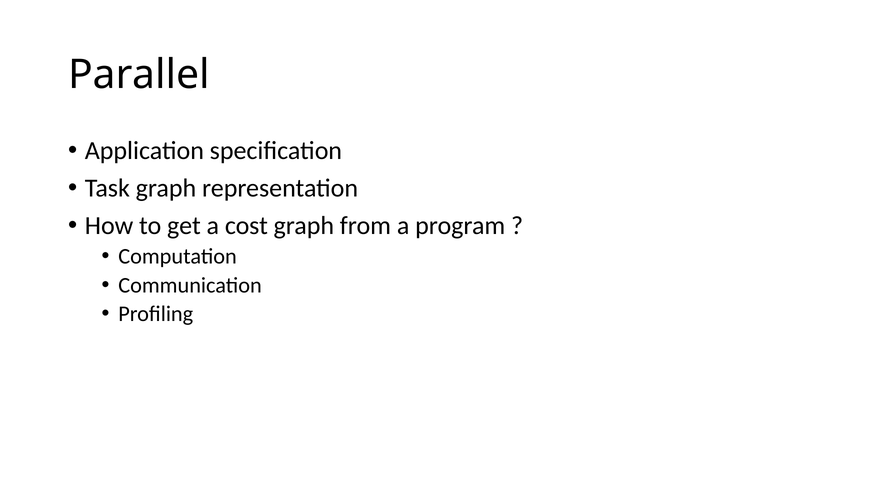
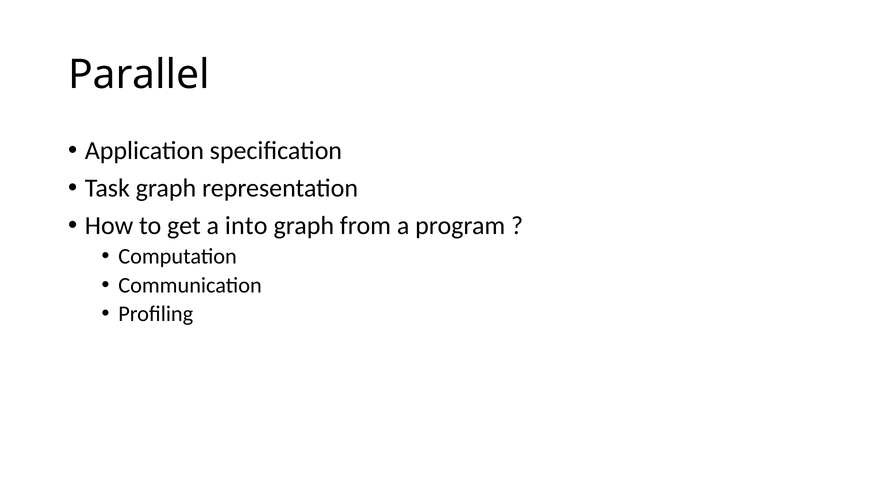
cost: cost -> into (246, 226)
